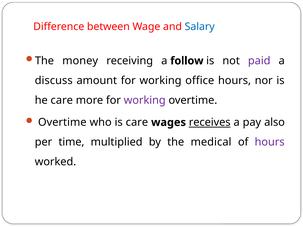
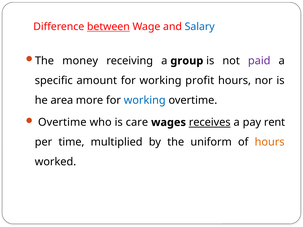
between underline: none -> present (108, 27)
follow: follow -> group (187, 61)
discuss: discuss -> specific (54, 81)
office: office -> profit (200, 81)
he care: care -> area (62, 100)
working colour: purple -> blue (145, 100)
also: also -> rent (275, 123)
medical: medical -> uniform (211, 142)
hours colour: purple -> orange (270, 142)
